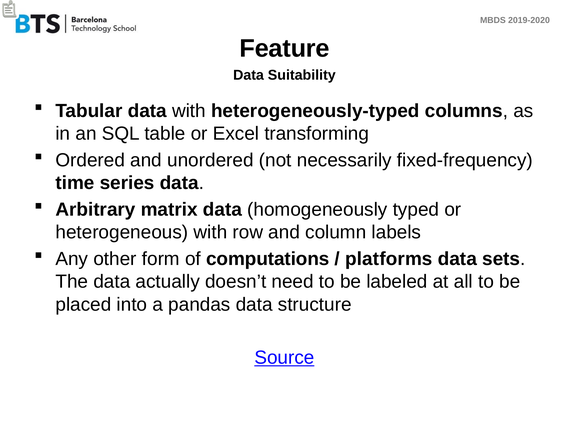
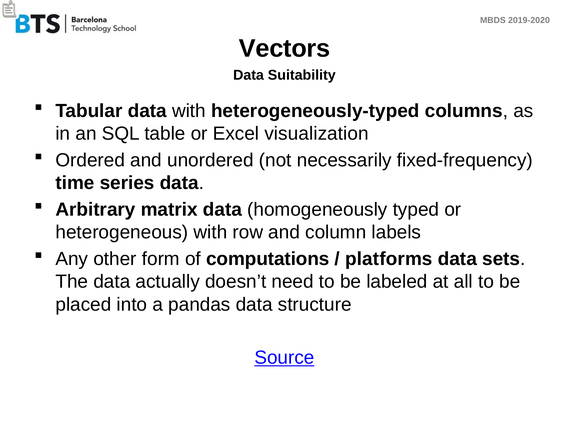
Feature: Feature -> Vectors (285, 49)
transforming: transforming -> visualization (317, 134)
